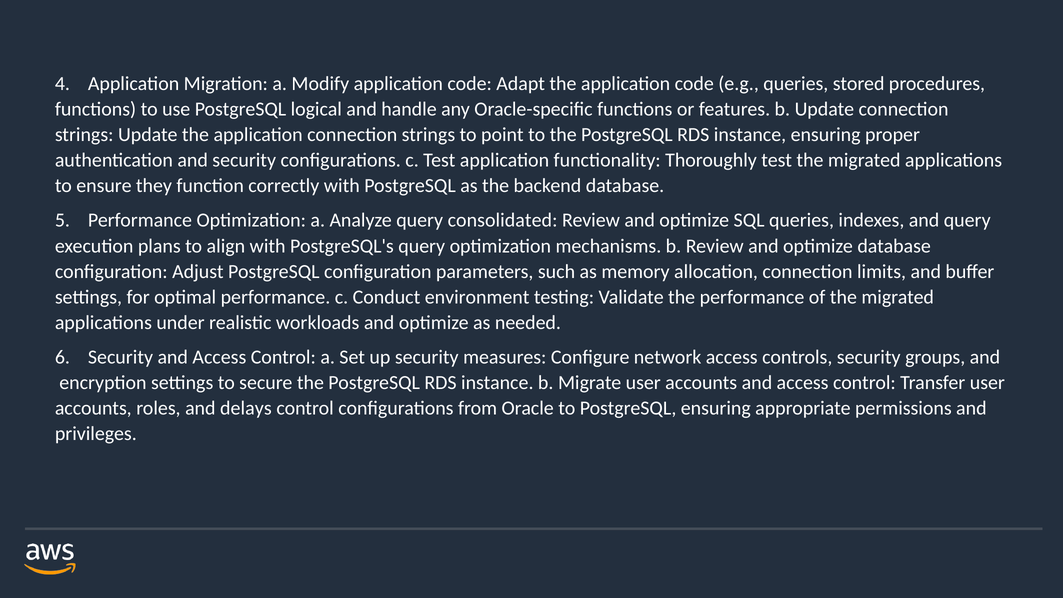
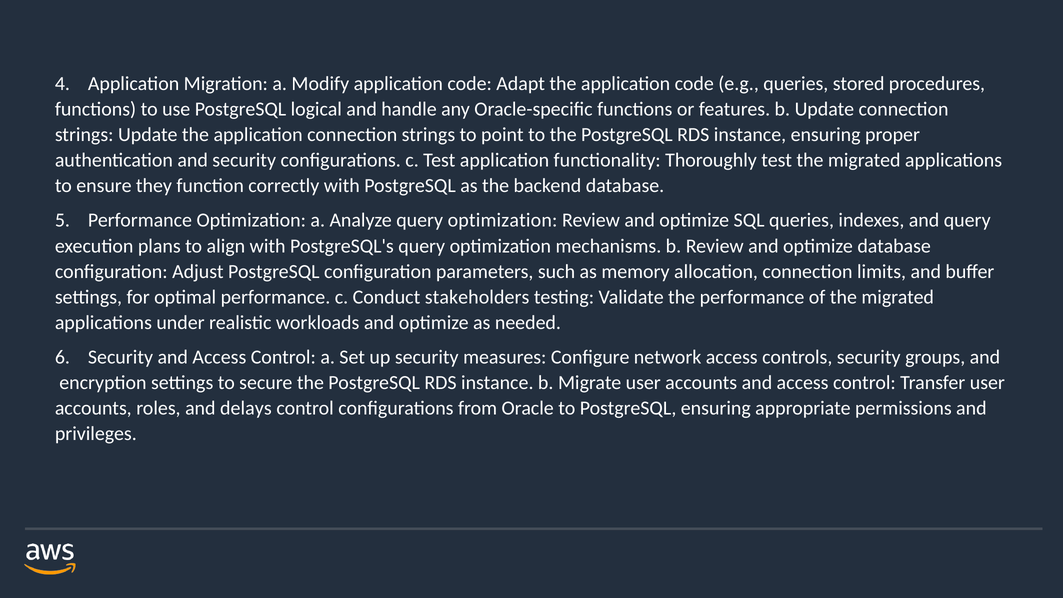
Analyze query consolidated: consolidated -> optimization (502, 220)
environment: environment -> stakeholders (477, 297)
